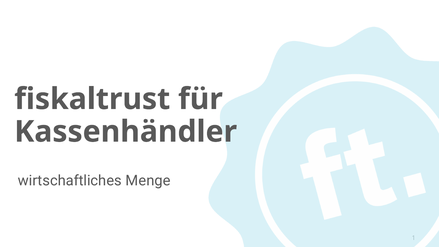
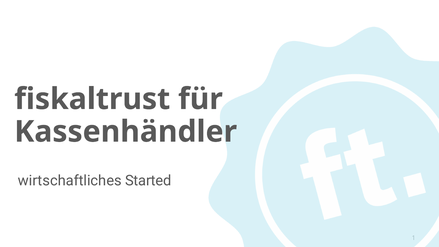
Menge: Menge -> Started (148, 181)
